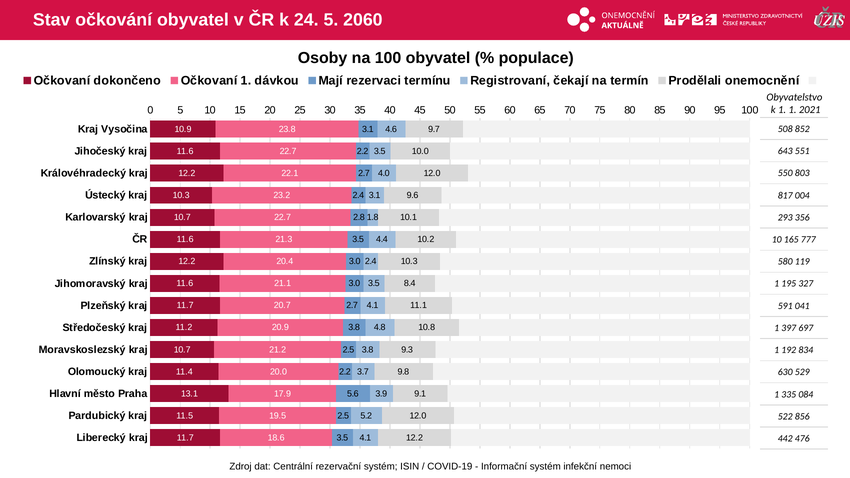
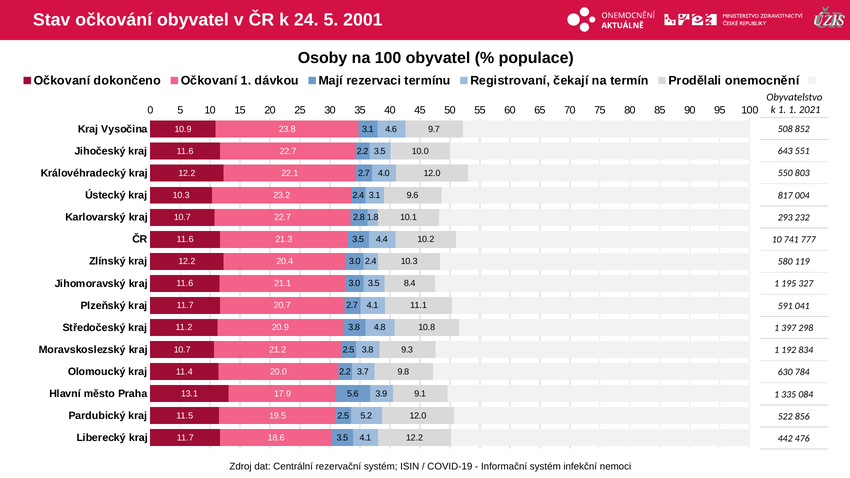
2060: 2060 -> 2001 (363, 20)
356: 356 -> 232 (802, 218)
165: 165 -> 741 (791, 240)
697: 697 -> 298 (806, 328)
529: 529 -> 784 (802, 372)
